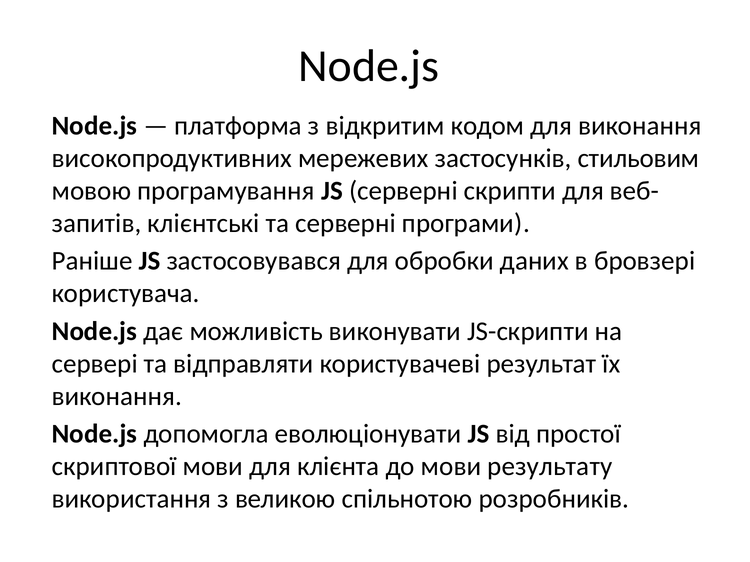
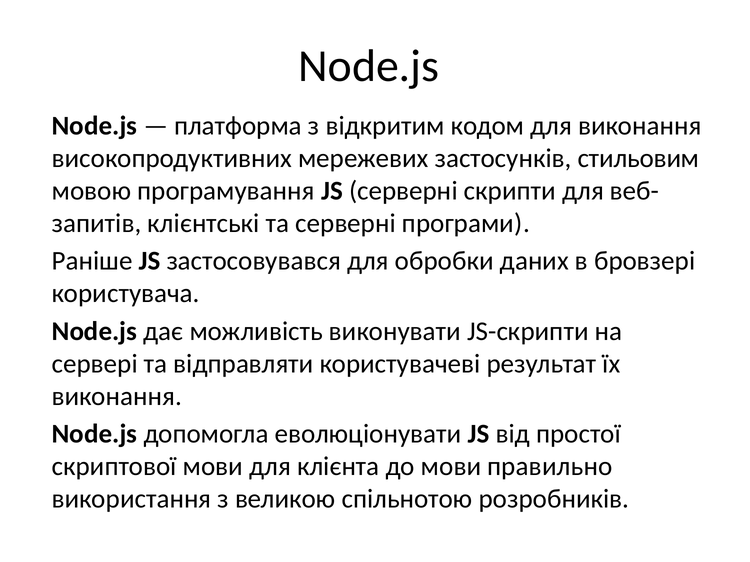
результату: результату -> правильно (550, 467)
